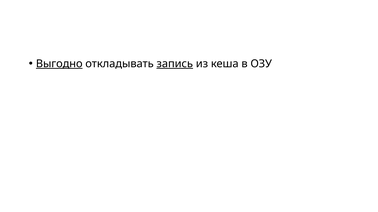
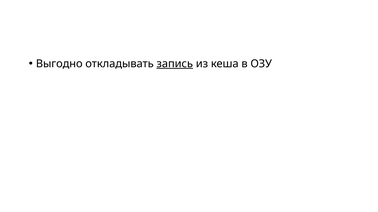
Выгодно underline: present -> none (59, 64)
